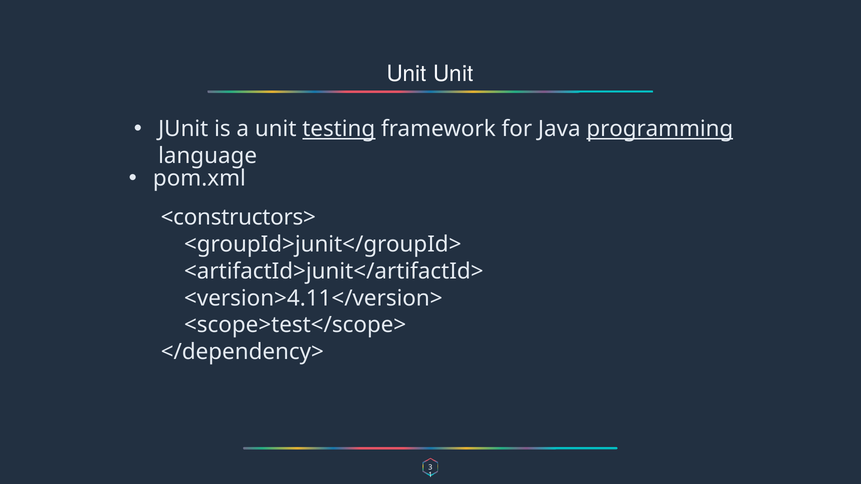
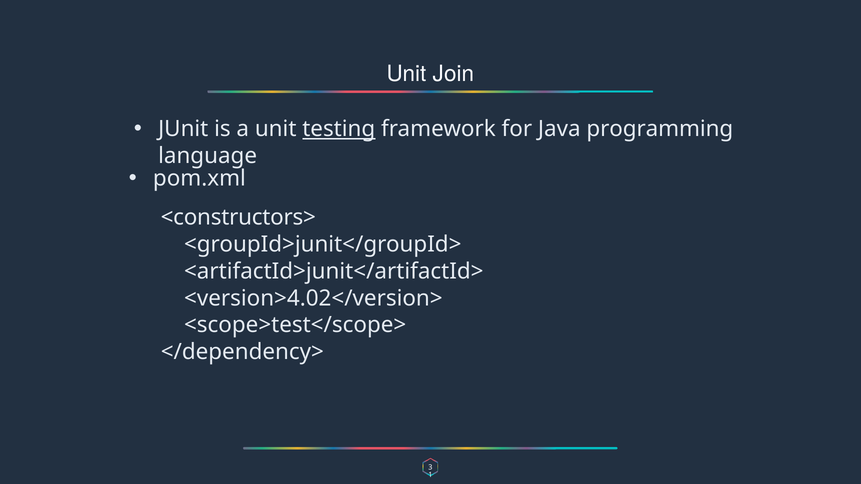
Unit Unit: Unit -> Join (453, 74)
programming underline: present -> none (660, 129)
<version>4.11</version>: <version>4.11</version> -> <version>4.02</version> (313, 298)
